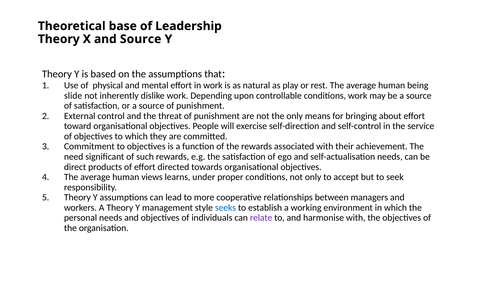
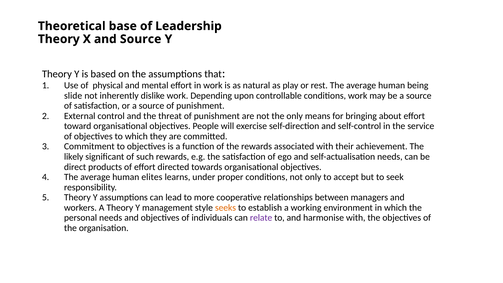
need: need -> likely (74, 157)
views: views -> elites (152, 177)
seeks colour: blue -> orange (225, 208)
